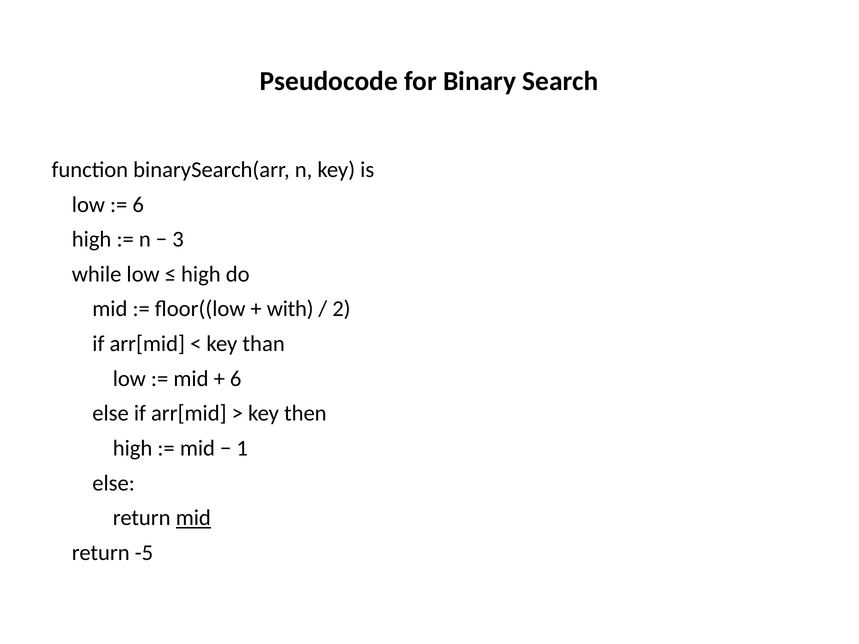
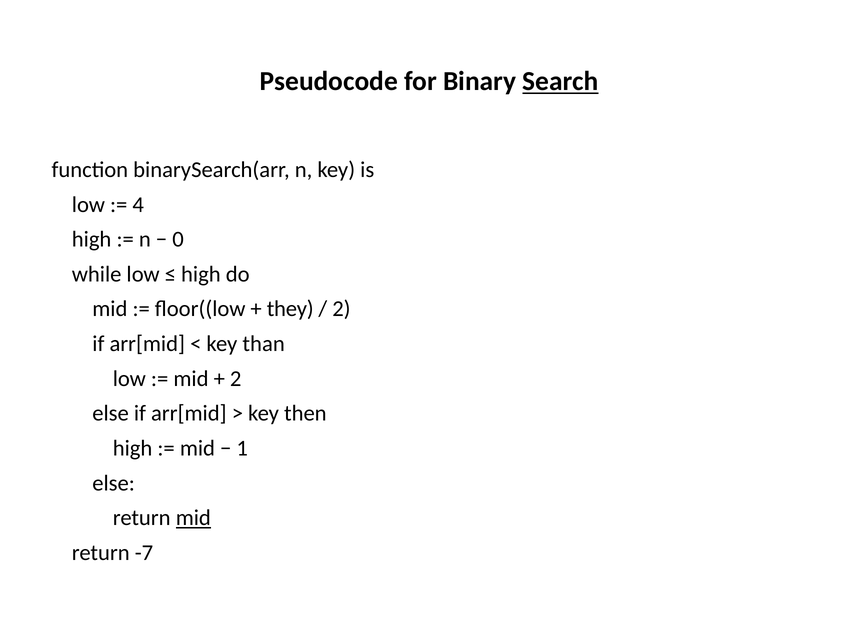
Search underline: none -> present (560, 81)
6: 6 -> 4 (138, 205)
3: 3 -> 0 (178, 239)
with: with -> they (290, 309)
6: 6 -> 2 (236, 379)
-5: -5 -> -7 (144, 553)
